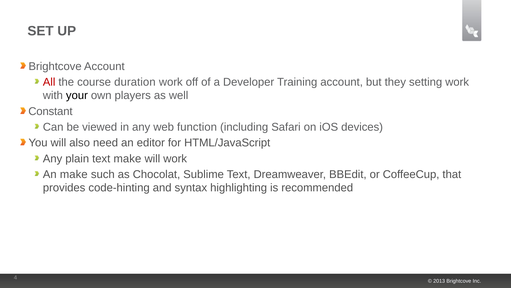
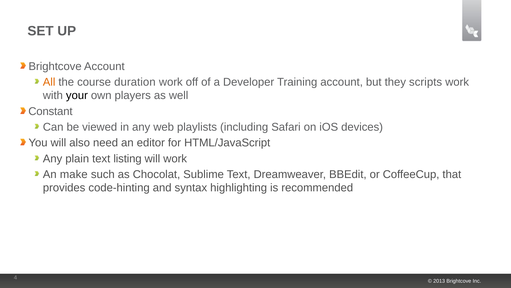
All colour: red -> orange (49, 82)
setting: setting -> scripts (426, 82)
function: function -> playlists (197, 127)
text make: make -> listing (128, 158)
